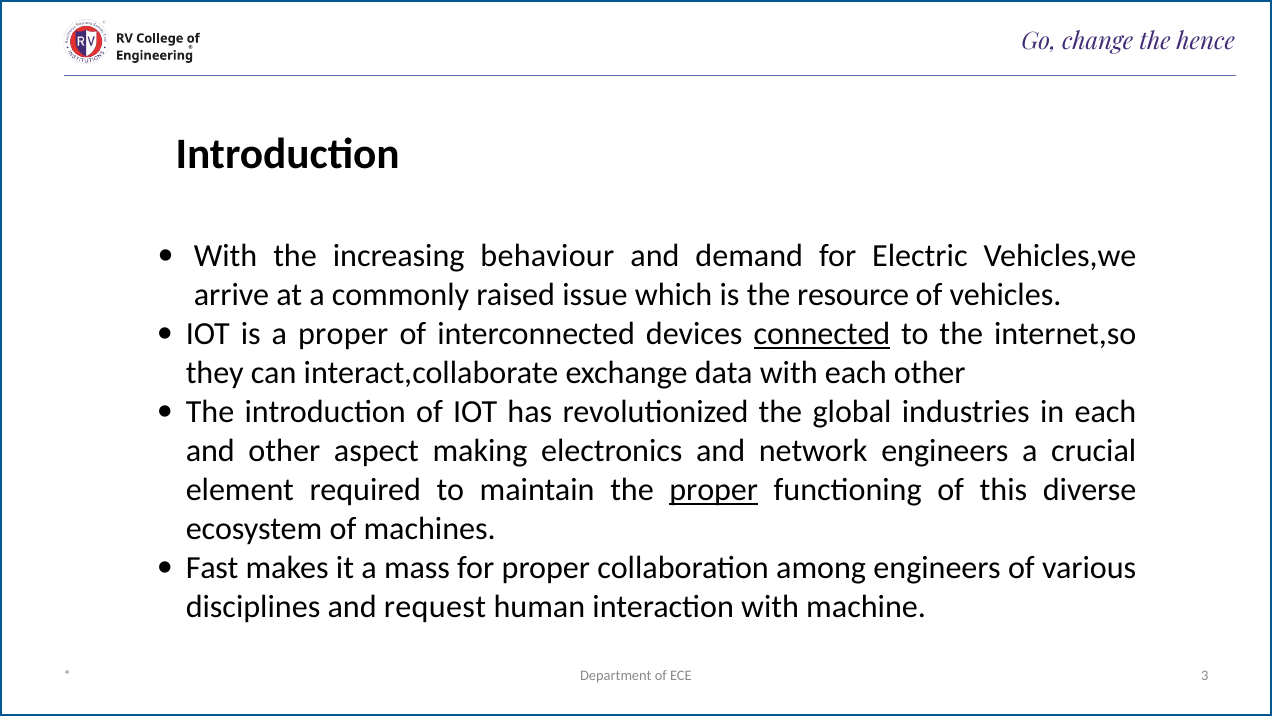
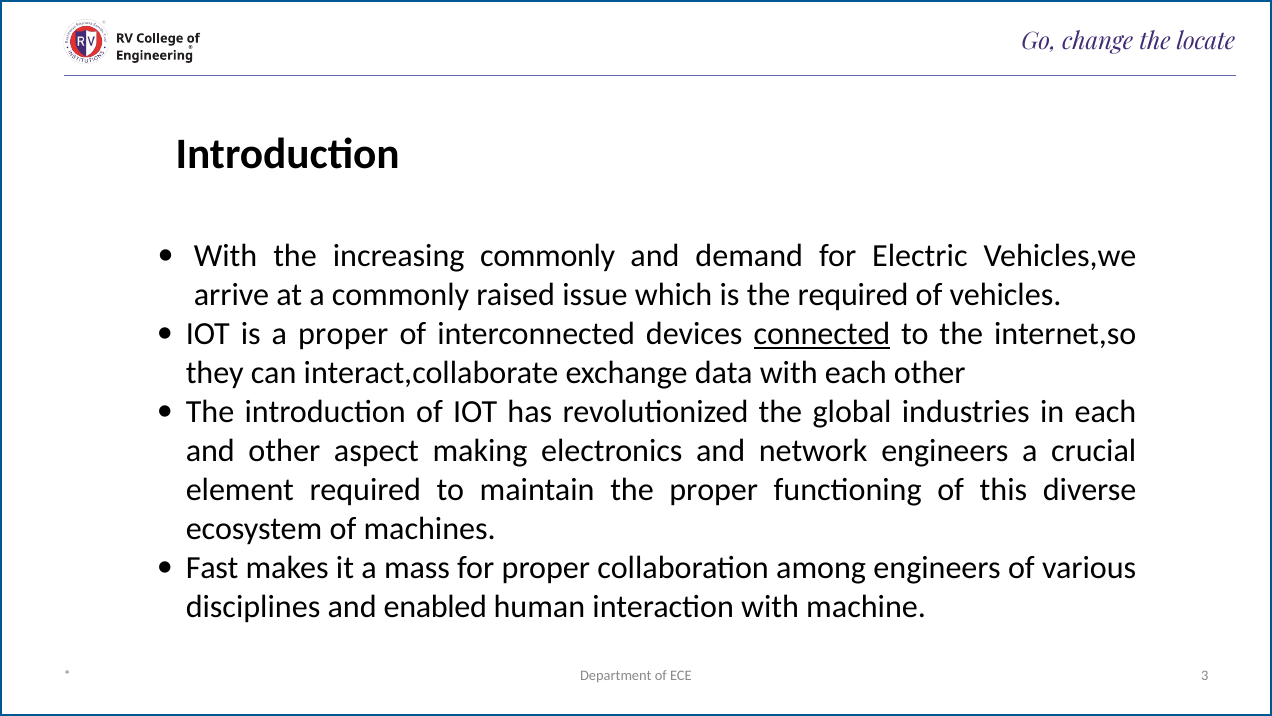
hence: hence -> locate (1206, 42)
increasing behaviour: behaviour -> commonly (548, 256)
the resource: resource -> required (853, 295)
proper underline: present -> none (714, 490)
request: request -> enabled (435, 606)
